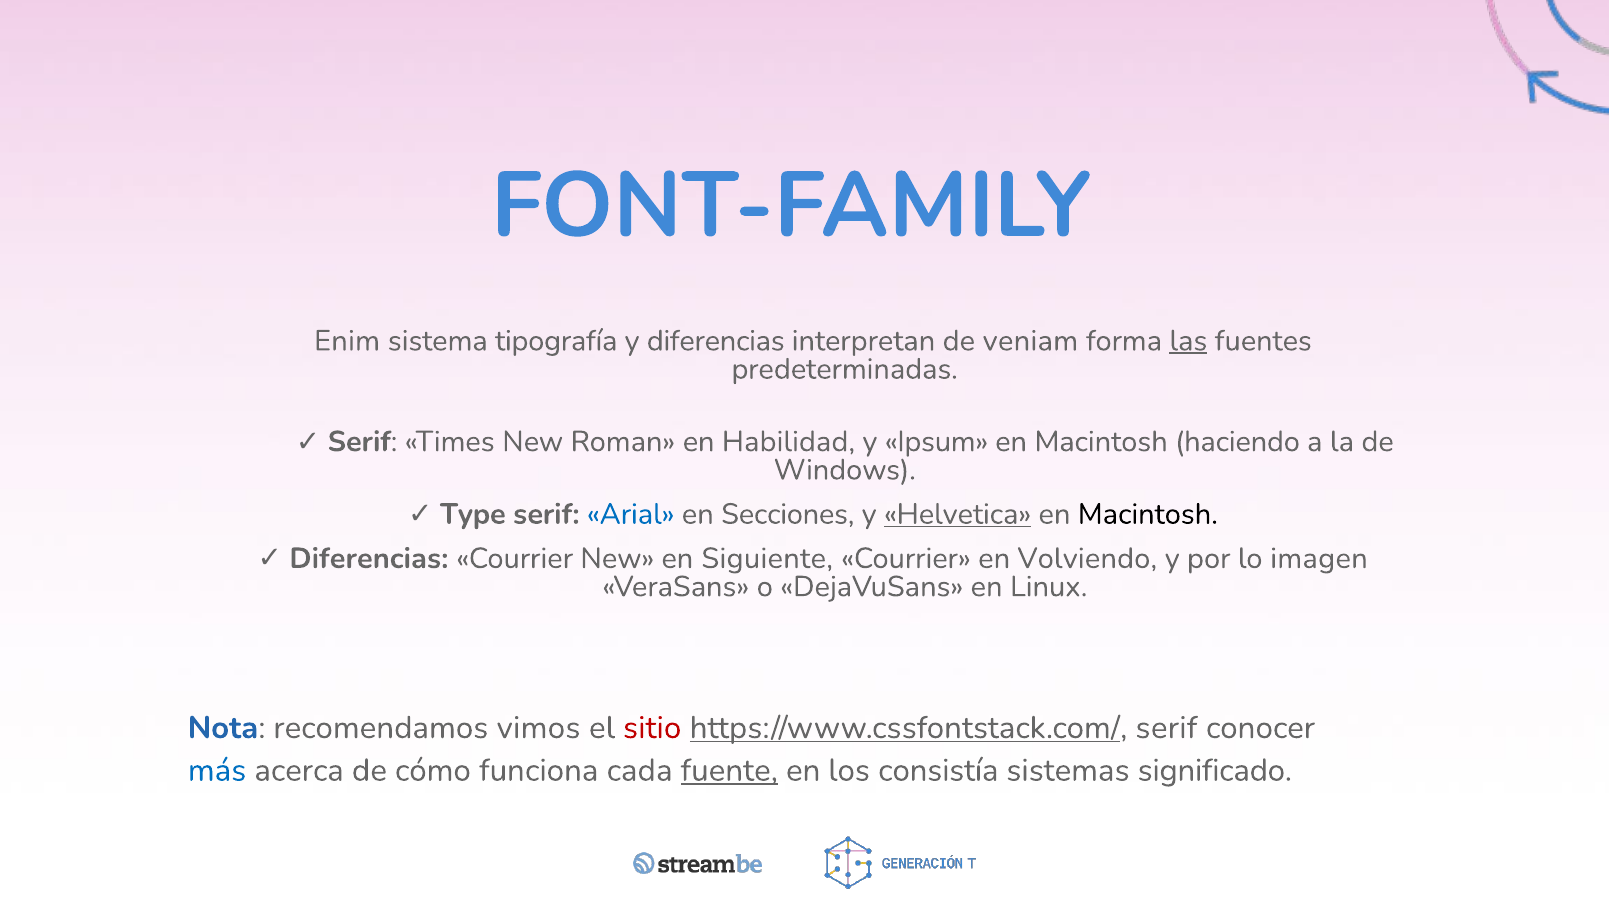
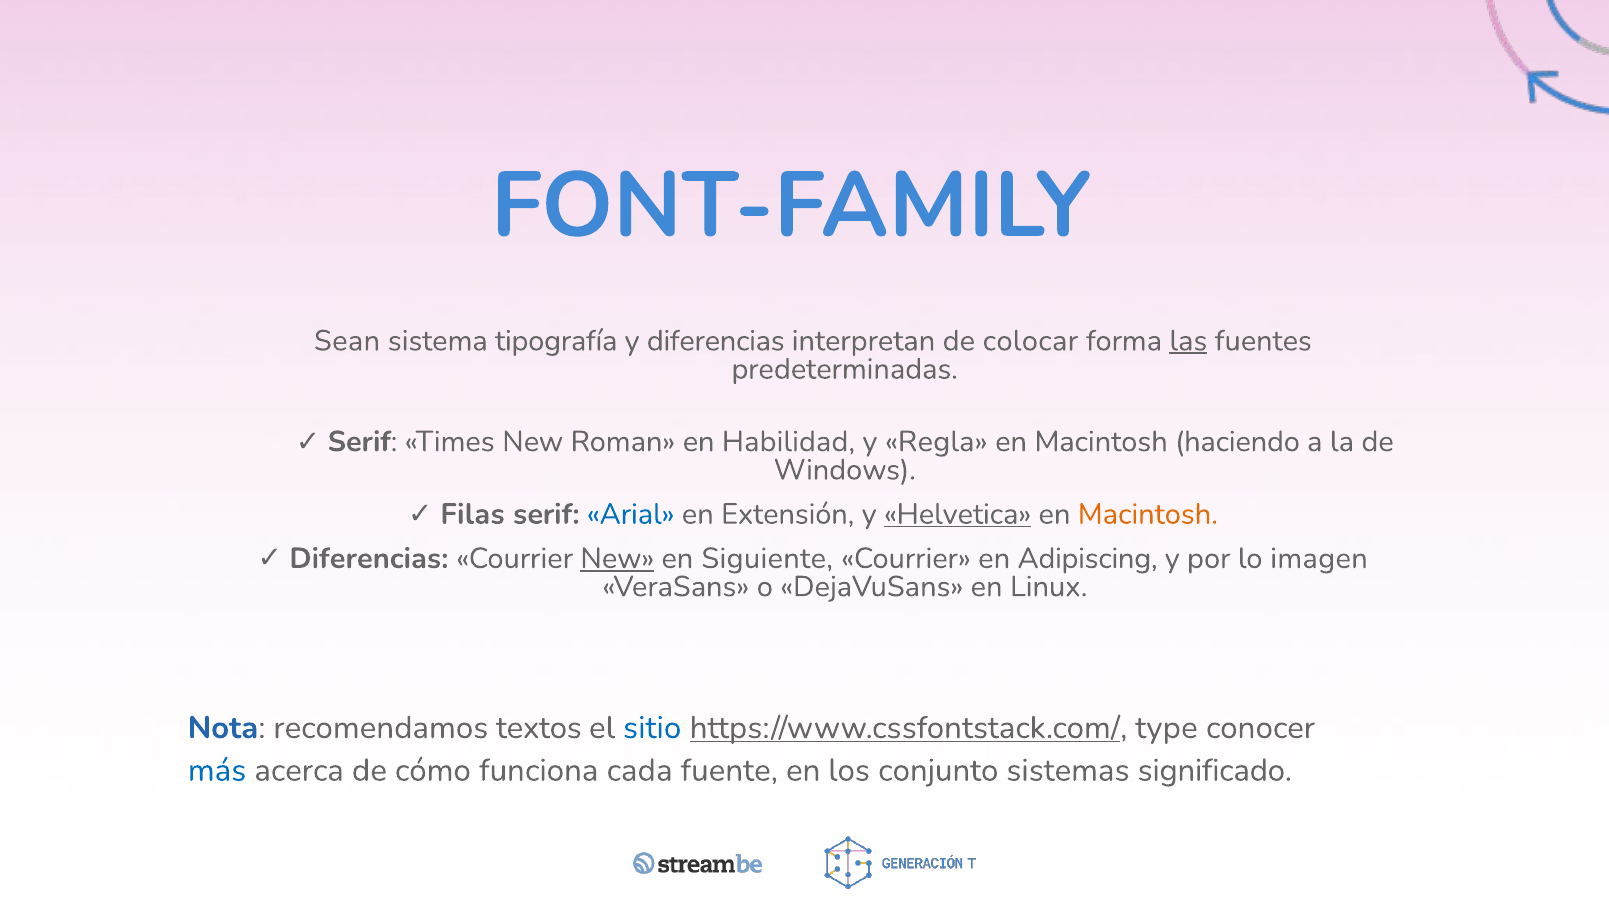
Enim: Enim -> Sean (347, 341)
veniam: veniam -> colocar (1030, 341)
Ipsum: Ipsum -> Regla (936, 442)
Type: Type -> Filas (473, 514)
Secciones: Secciones -> Extensión (788, 514)
Macintosh colour: black -> orange (1148, 514)
New underline: none -> present (617, 558)
Volviendo: Volviendo -> Adipiscing (1088, 558)
vimos: vimos -> textos (539, 728)
sitio colour: red -> blue (652, 728)
https://www.cssfontstack.com/ serif: serif -> type (1166, 728)
fuente underline: present -> none (729, 770)
consistía: consistía -> conjunto (938, 770)
